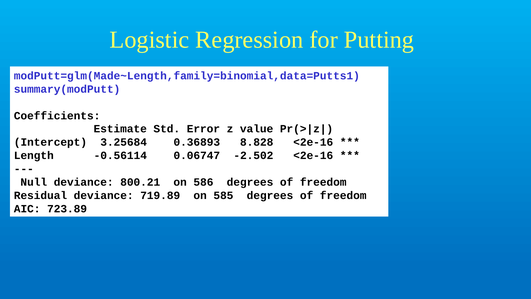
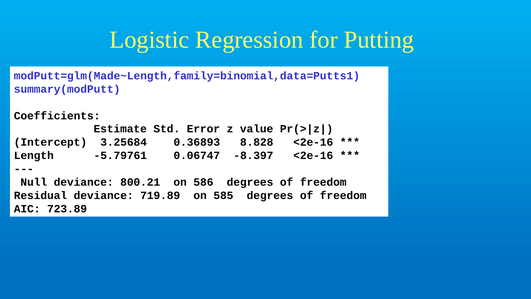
-0.56114: -0.56114 -> -5.79761 (120, 155)
-2.502: -2.502 -> -8.397 (253, 155)
